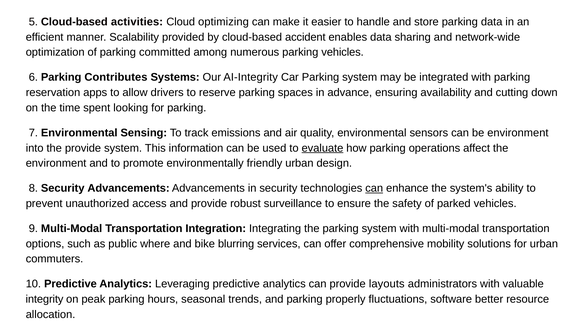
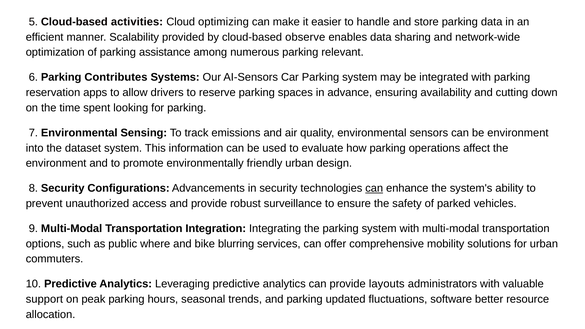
accident: accident -> observe (305, 37)
committed: committed -> assistance (165, 52)
parking vehicles: vehicles -> relevant (343, 52)
AI-Integrity: AI-Integrity -> AI-Sensors (251, 77)
the provide: provide -> dataset (83, 148)
evaluate underline: present -> none (322, 148)
Security Advancements: Advancements -> Configurations (129, 188)
integrity: integrity -> support (44, 299)
properly: properly -> updated (346, 299)
